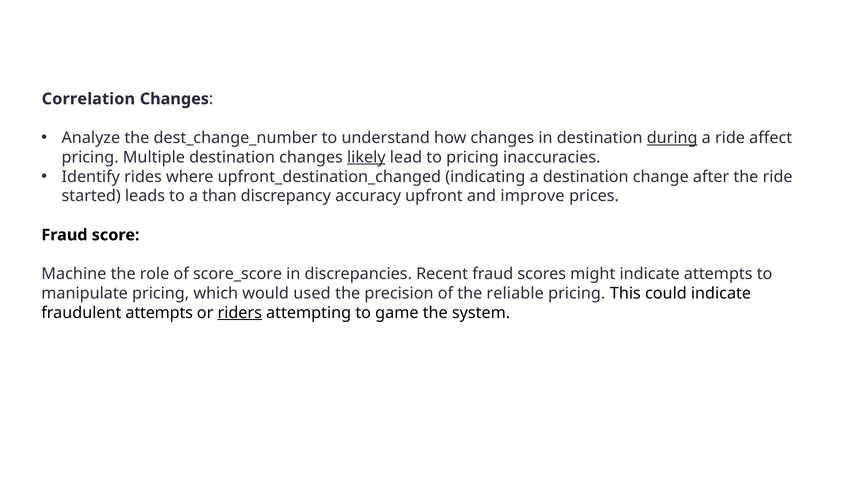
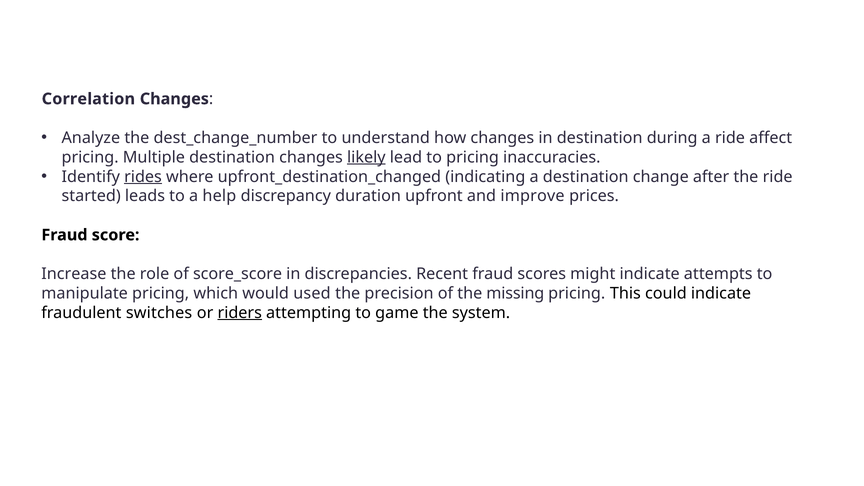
during underline: present -> none (672, 138)
rides underline: none -> present (143, 177)
than: than -> help (219, 196)
accuracy: accuracy -> duration (368, 196)
Machine: Machine -> Increase (74, 274)
reliable: reliable -> missing (515, 293)
fraudulent attempts: attempts -> switches (159, 313)
